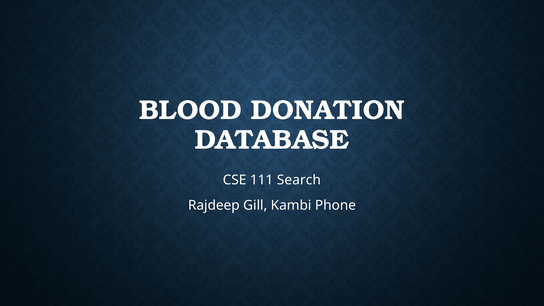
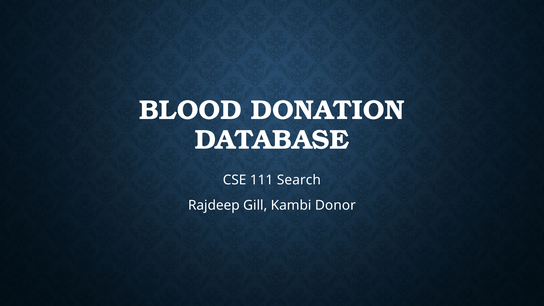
Phone: Phone -> Donor (335, 205)
